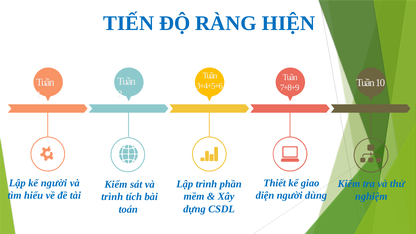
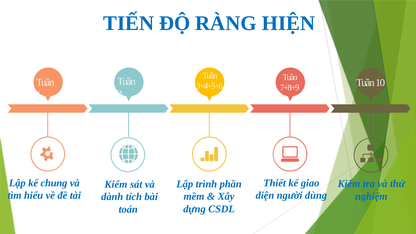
kế người: người -> chung (54, 183)
trình: trình -> dành (112, 197)
